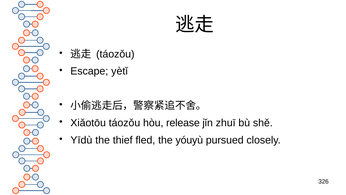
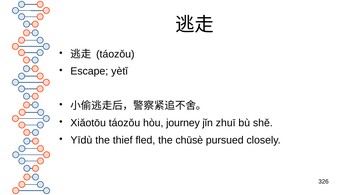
release: release -> journey (183, 123)
yóuyù: yóuyù -> chūsè (189, 140)
